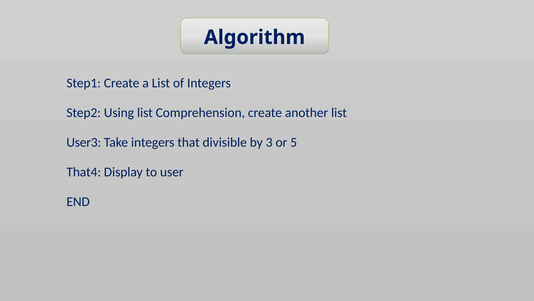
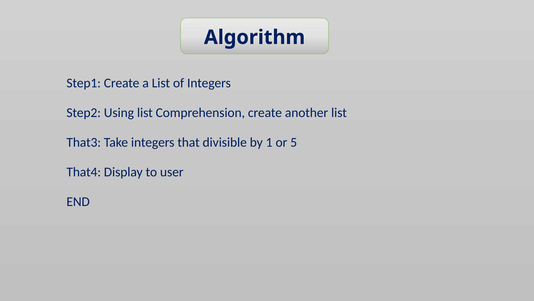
User3: User3 -> That3 (84, 142)
3: 3 -> 1 (269, 142)
